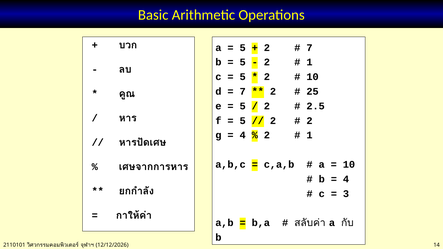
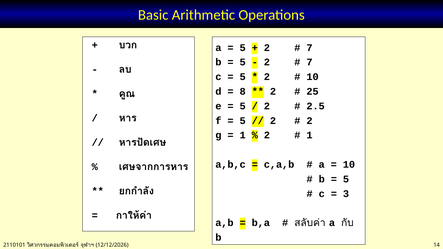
1: 1 -> 7 (309, 62)
7: 7 -> 8 (243, 92)
4: 4 -> 1 (243, 135)
4: 4 -> 5 (346, 179)
